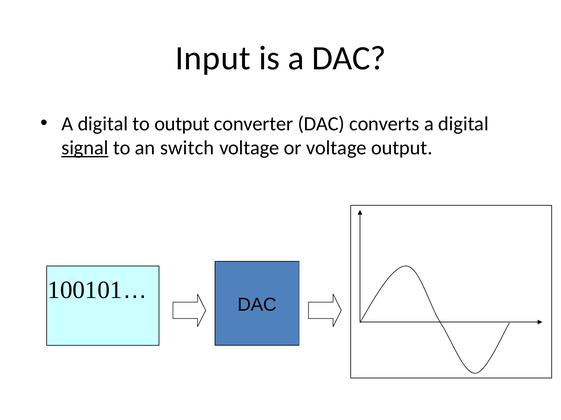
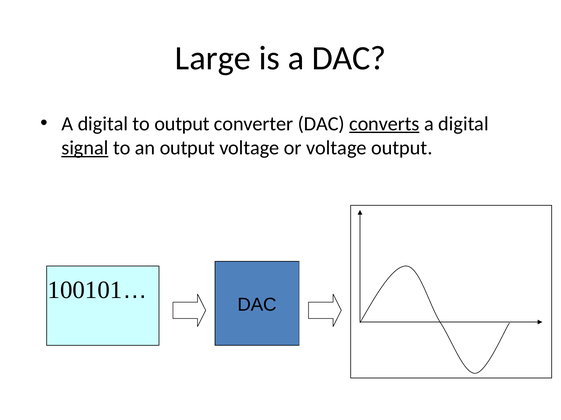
Input: Input -> Large (213, 58)
converts underline: none -> present (384, 124)
an switch: switch -> output (187, 148)
